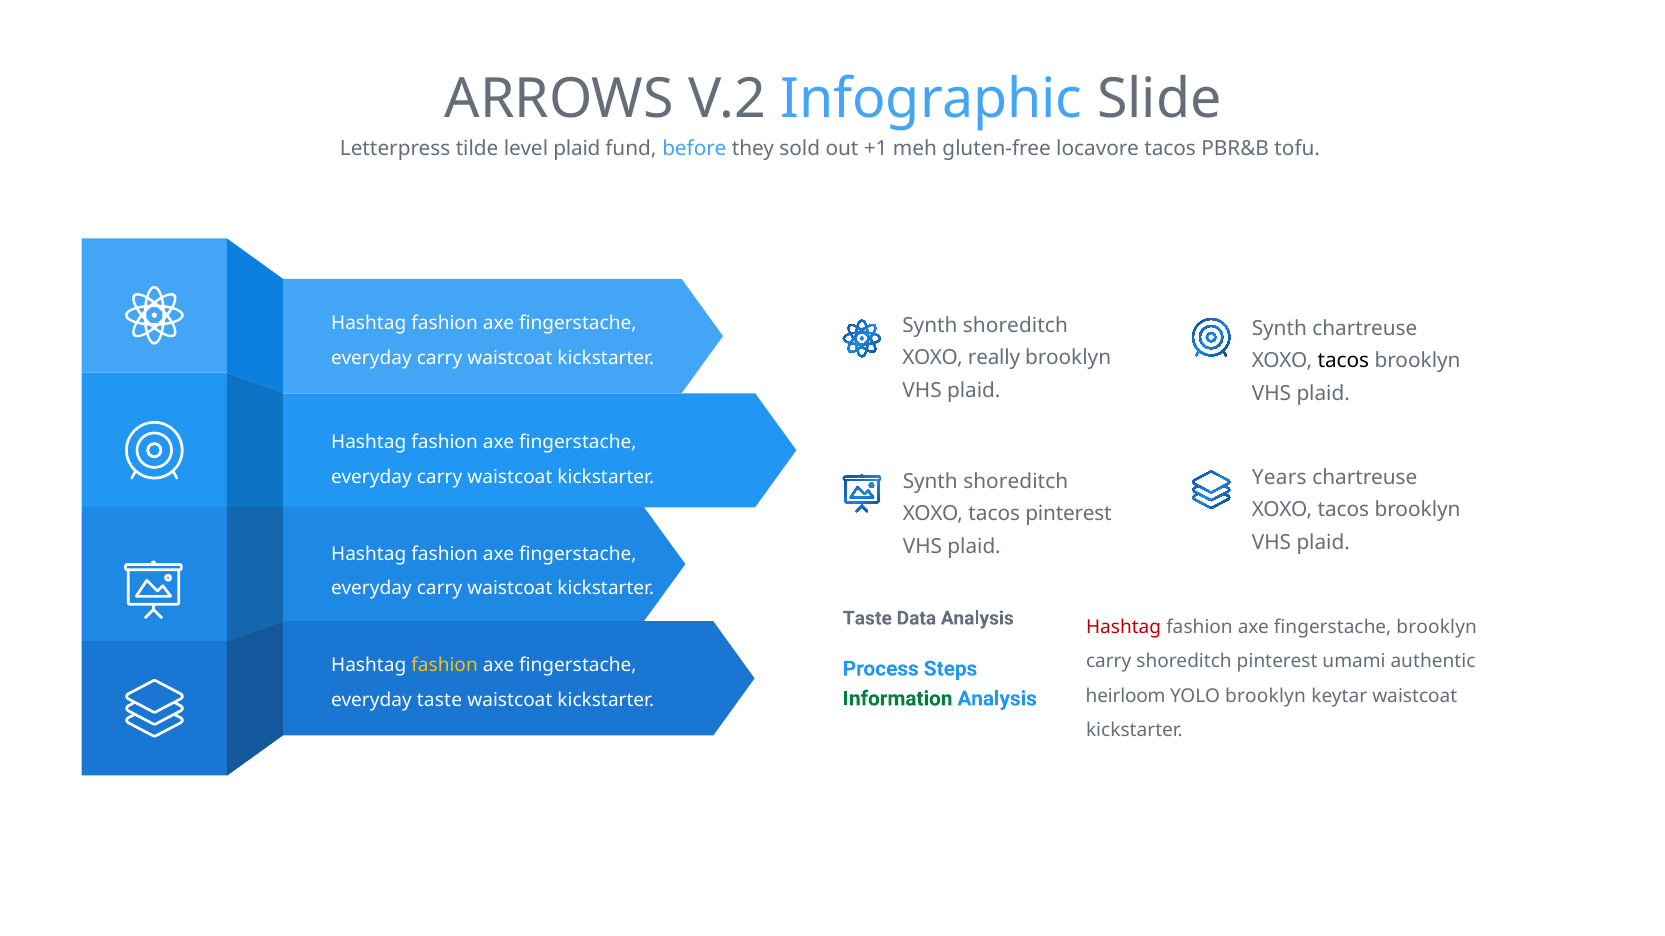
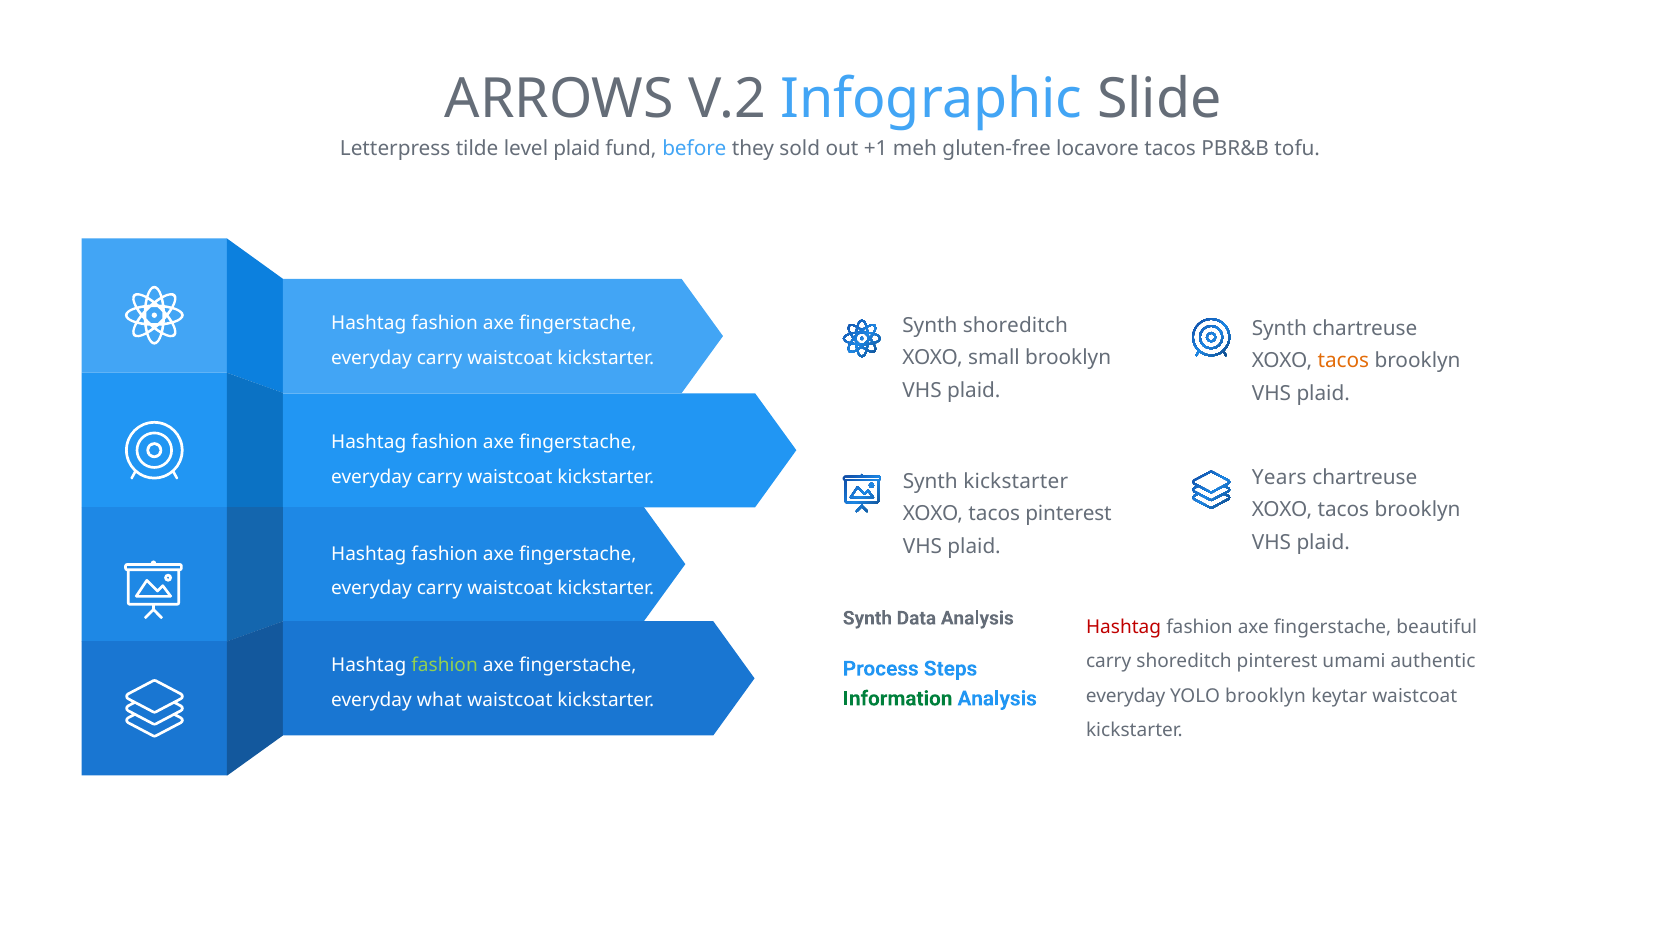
really: really -> small (994, 358)
tacos colour: black -> orange (1343, 361)
shoreditch: shoreditch -> kickstarter (1016, 482)
Taste: Taste -> Synth (867, 619)
fingerstache brooklyn: brooklyn -> beautiful (1437, 628)
fashion colour: yellow -> light green (445, 666)
heirloom: heirloom -> everyday (1126, 696)
everyday taste: taste -> what (439, 700)
